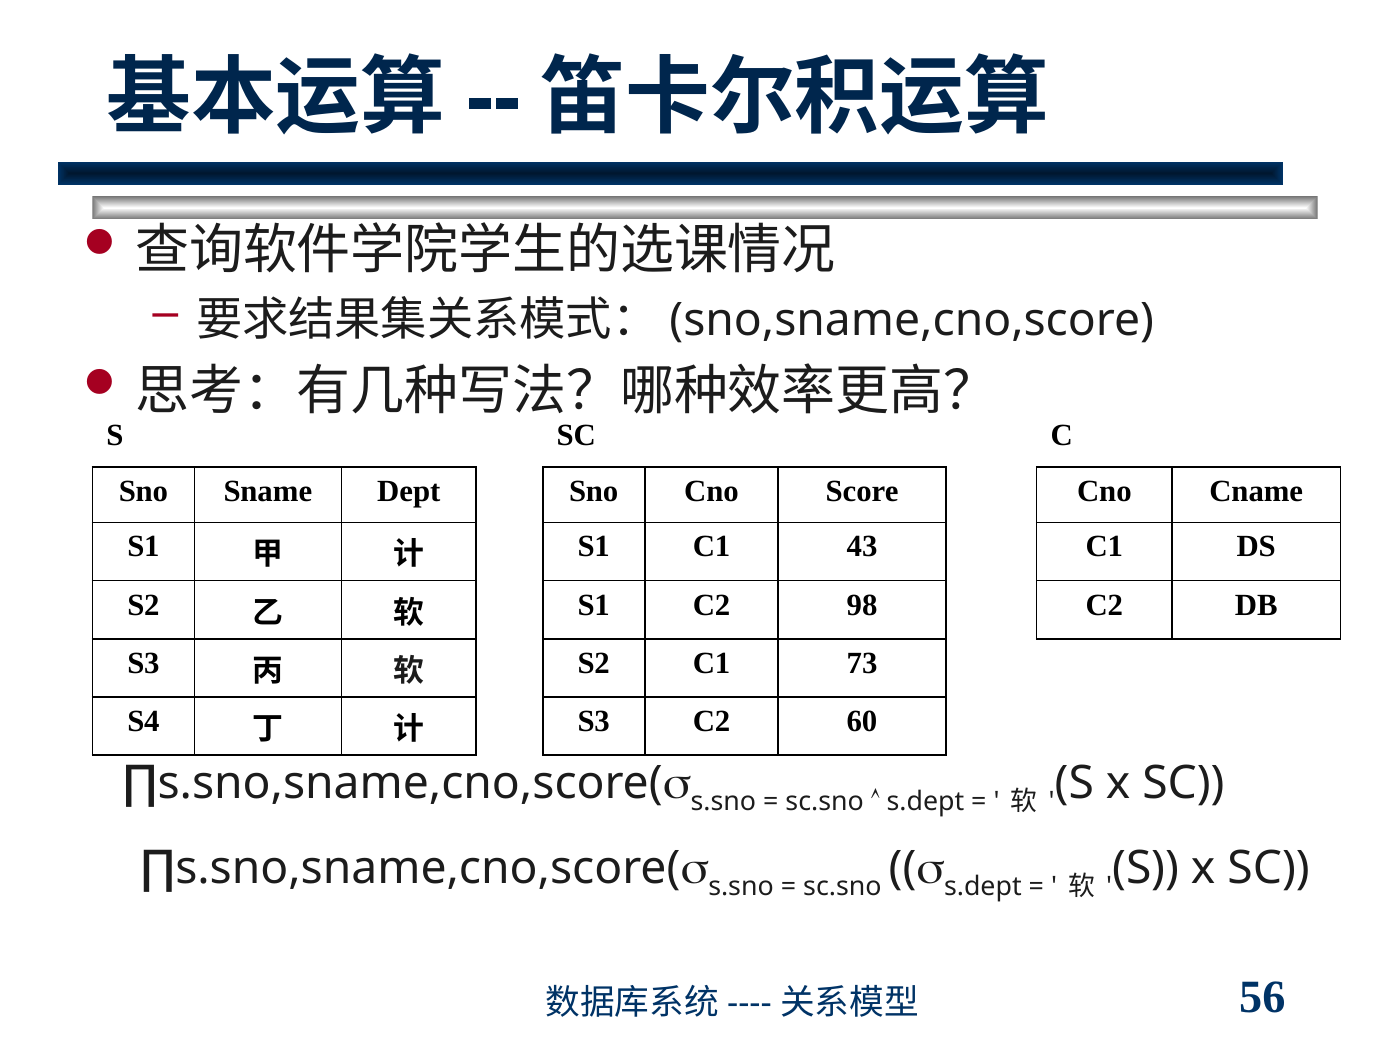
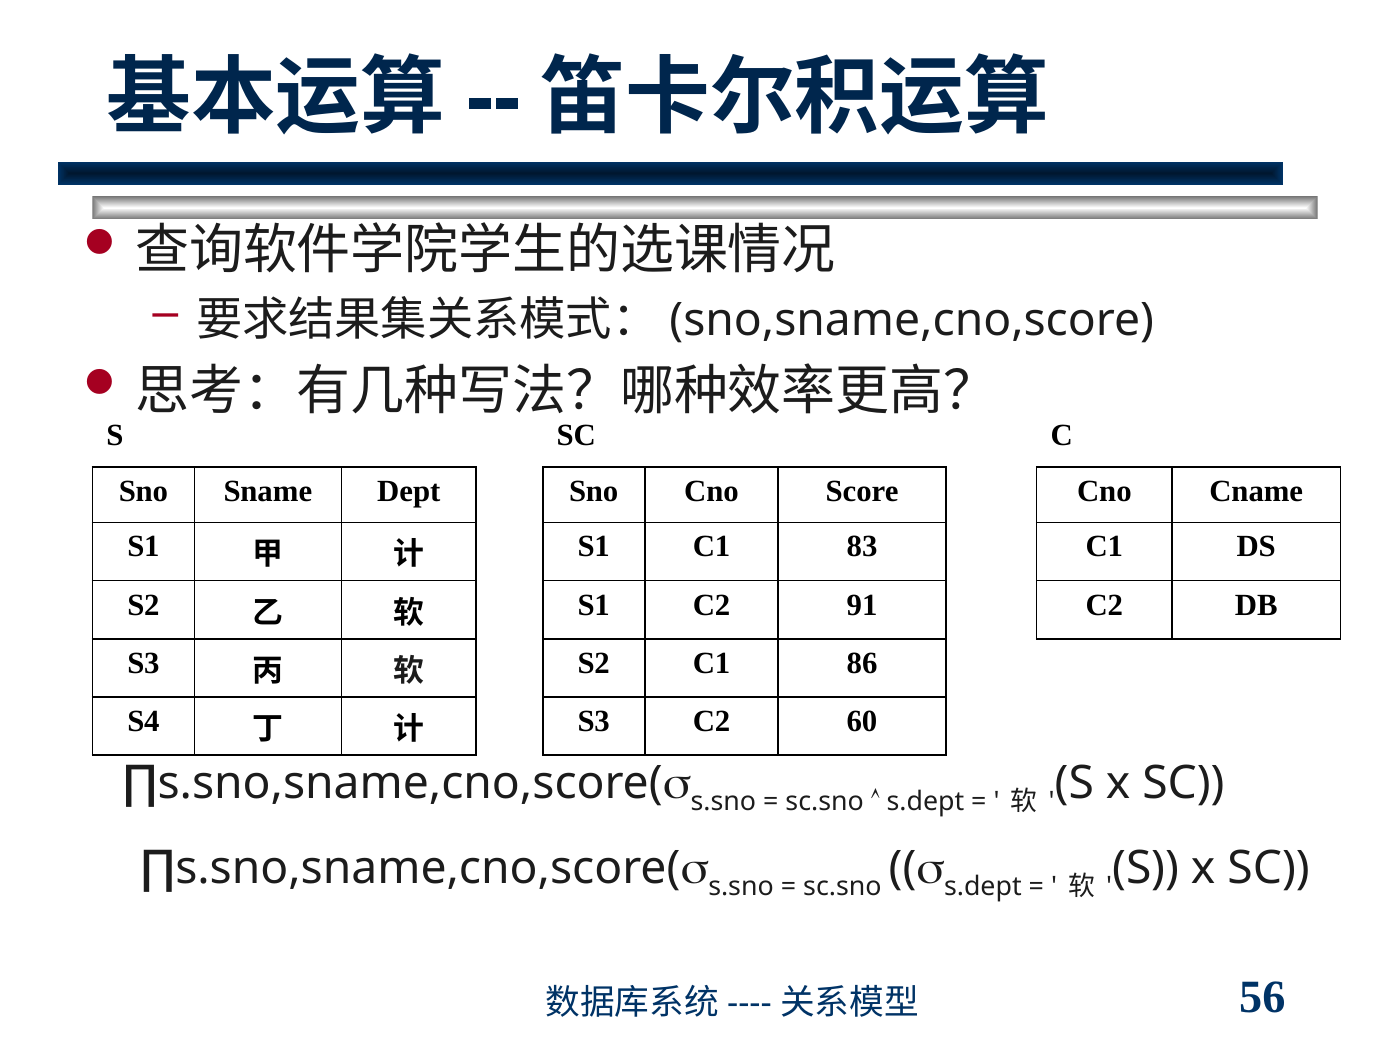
43: 43 -> 83 (862, 547)
98: 98 -> 91 (862, 605)
73: 73 -> 86 (862, 663)
